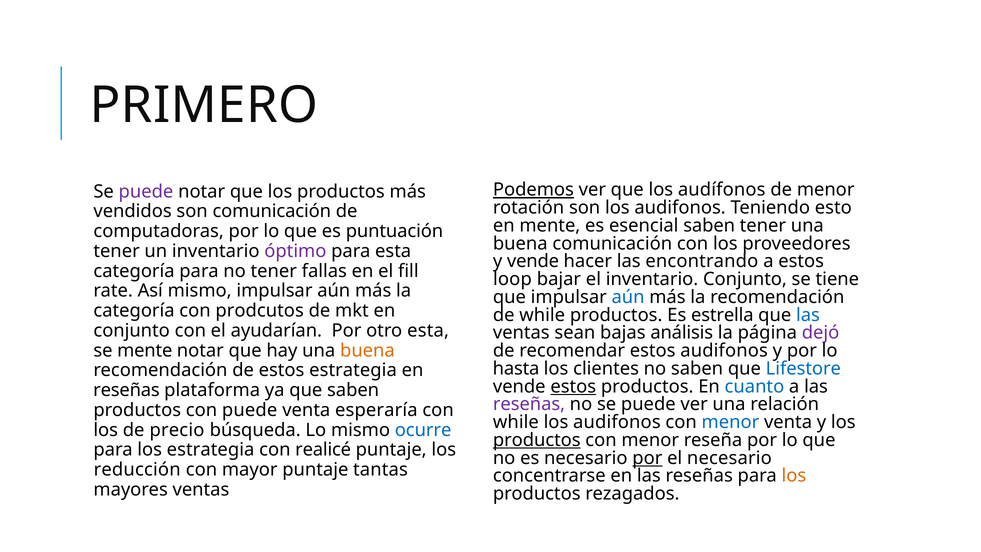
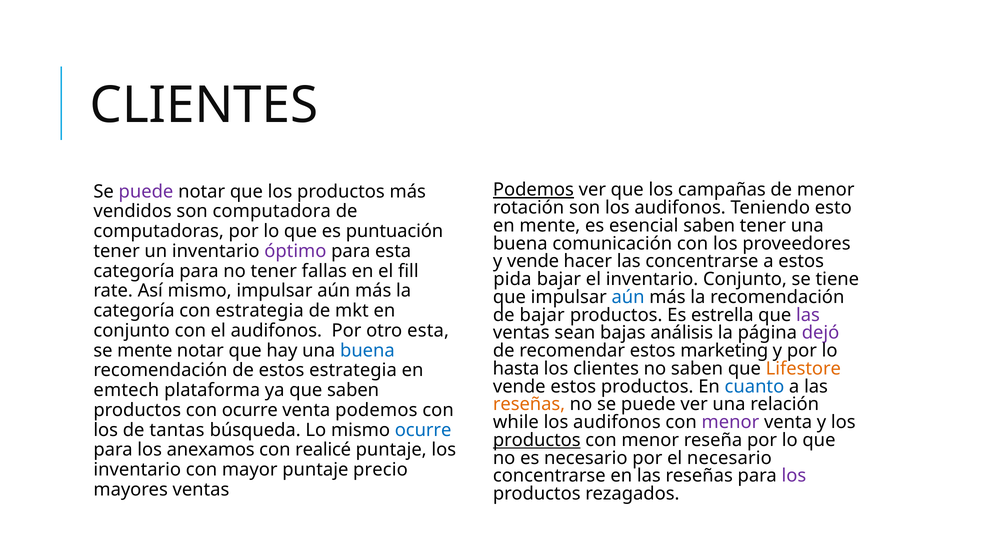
PRIMERO: PRIMERO -> CLIENTES (204, 105)
audífonos: audífonos -> campañas (722, 190)
son comunicación: comunicación -> computadora (272, 211)
las encontrando: encontrando -> concentrarse (702, 261)
loop: loop -> pida (512, 279)
con prodcutos: prodcutos -> estrategia (260, 311)
de while: while -> bajar (542, 315)
las colour: blue -> purple (808, 315)
el ayudarían: ayudarían -> audifonos (276, 330)
buena colour: orange -> blue (367, 350)
estos audifonos: audifonos -> marketing (724, 351)
Lifestore colour: blue -> orange (803, 369)
estos underline: present -> none (573, 386)
reseñas: reseñas -> emtech (126, 390)
reseñas colour: purple -> orange (529, 404)
con puede: puede -> ocurre (250, 410)
venta esperaría: esperaría -> podemos (376, 410)
menor colour: blue -> purple (730, 422)
precio: precio -> tantas (177, 430)
los estrategia: estrategia -> anexamos (211, 450)
por underline: present -> none (647, 458)
reducción: reducción -> inventario (137, 470)
tantas: tantas -> precio (380, 470)
los colour: orange -> purple (794, 476)
